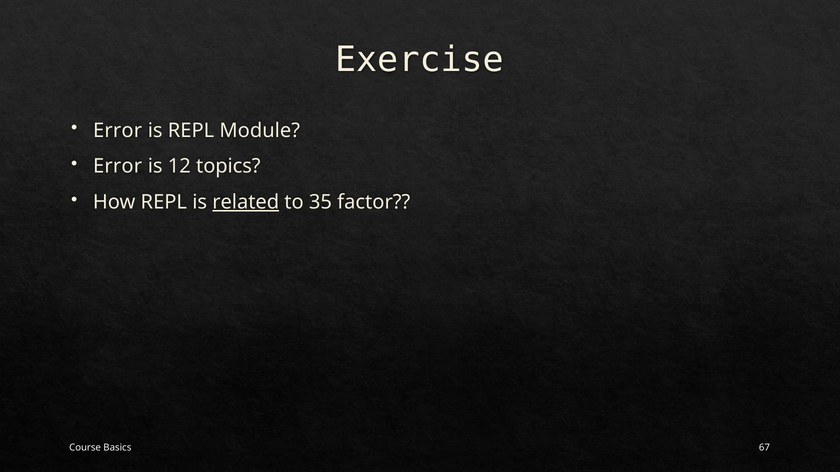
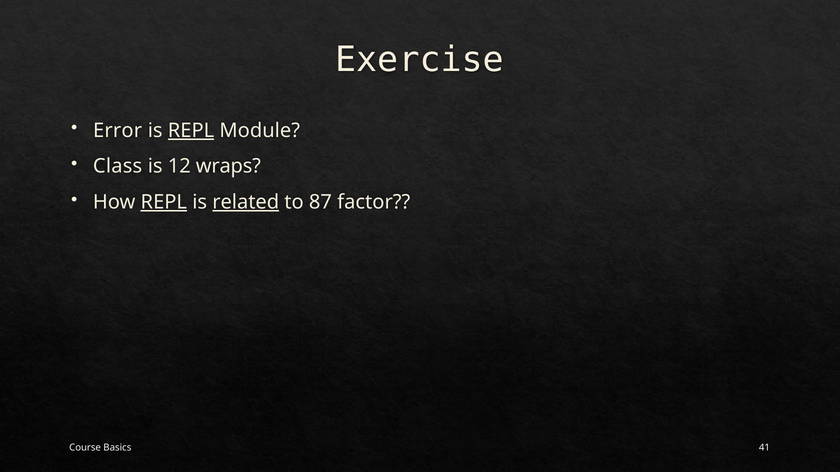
REPL underline: none -> present (191, 131)
Error: Error -> Class (118, 167)
topics: topics -> wraps (228, 167)
REPL underline: none -> present (164, 202)
35: 35 -> 87 (320, 202)
67: 67 -> 41 (764, 448)
